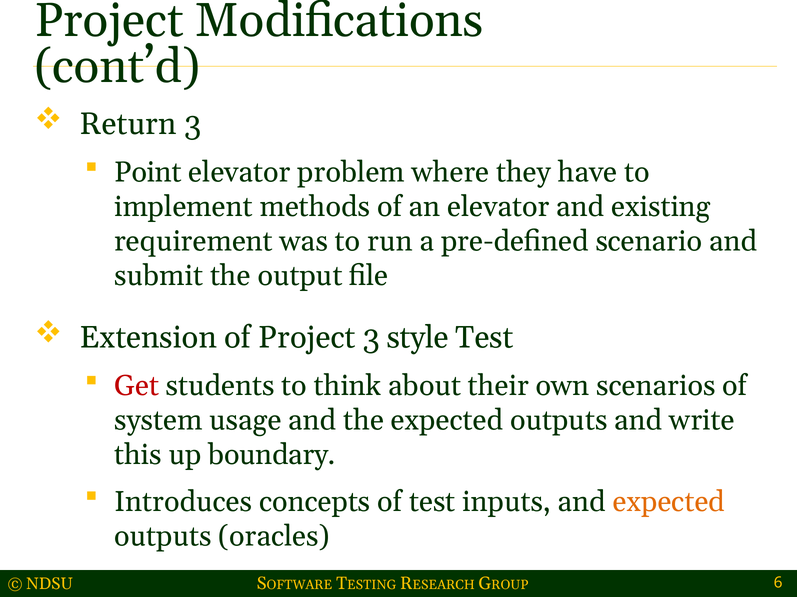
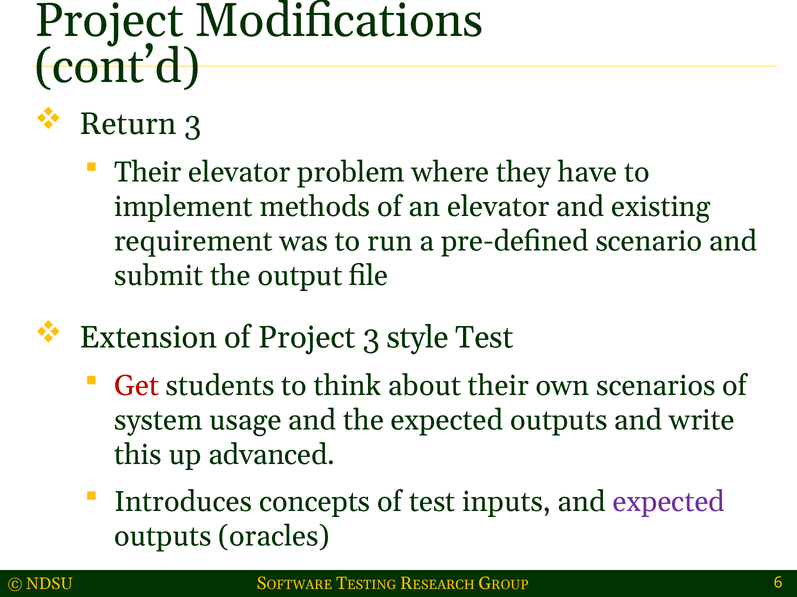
Point: Point -> Their (148, 172)
boundary: boundary -> advanced (272, 455)
expected colour: orange -> purple (669, 502)
